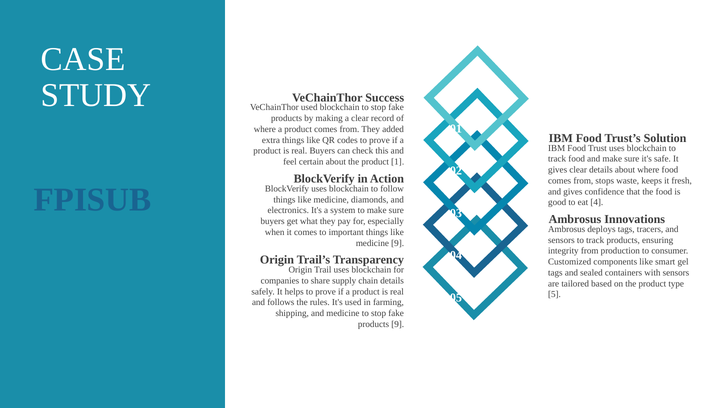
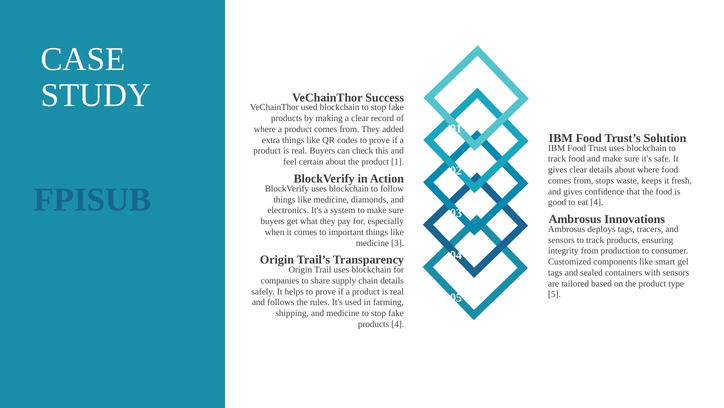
medicine 9: 9 -> 3 (398, 243)
products 9: 9 -> 4 (398, 324)
